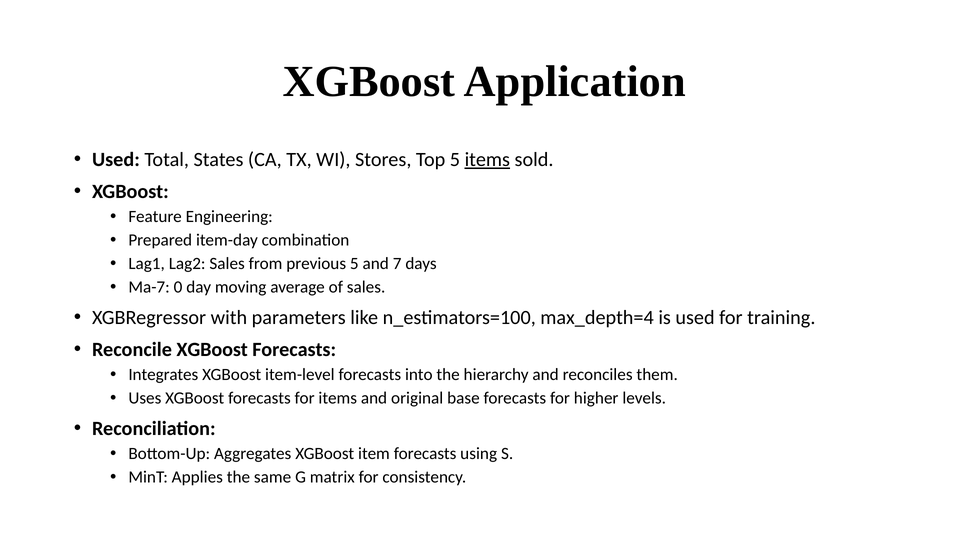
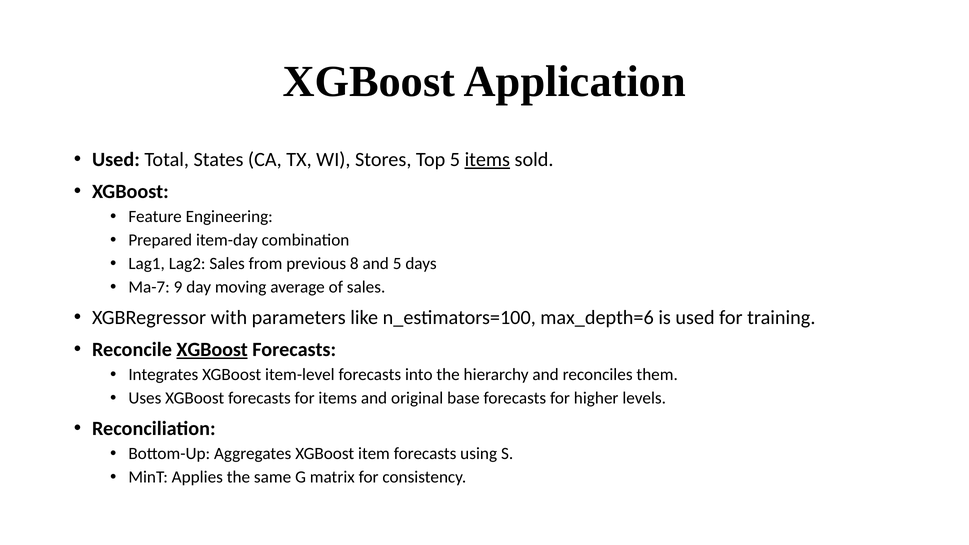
previous 5: 5 -> 8 (354, 264)
and 7: 7 -> 5 (397, 264)
0: 0 -> 9 (178, 287)
max_depth=4: max_depth=4 -> max_depth=6 (597, 318)
XGBoost underline: none -> present (212, 350)
